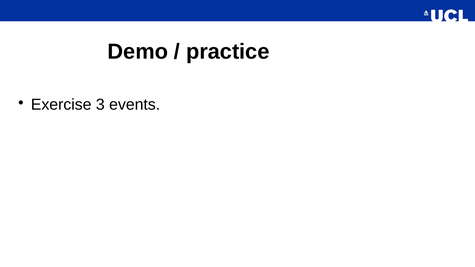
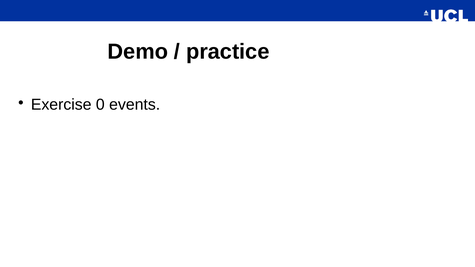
3: 3 -> 0 (100, 105)
